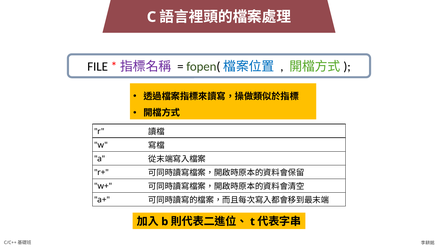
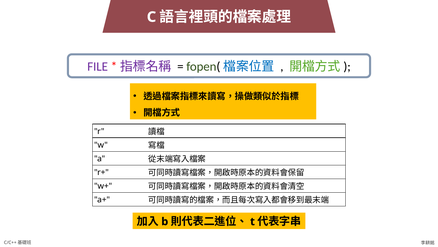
FILE colour: black -> purple (98, 67)
